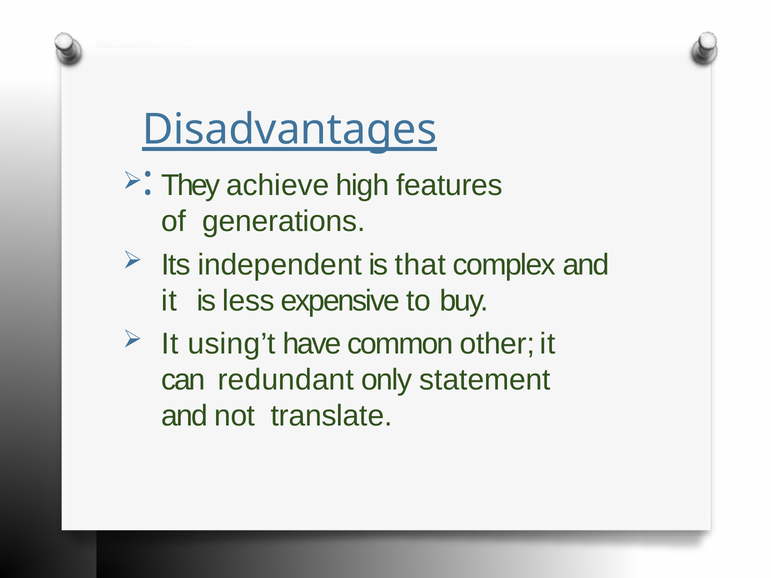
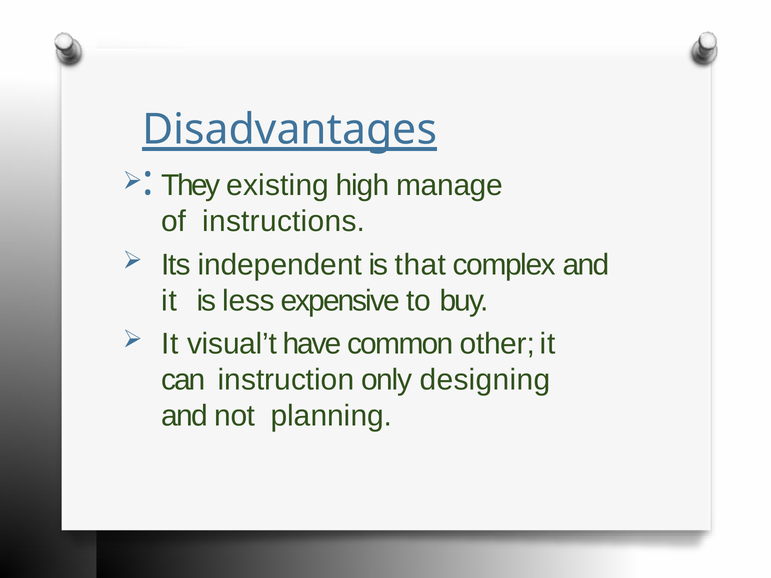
achieve: achieve -> existing (278, 186)
features: features -> manage (450, 186)
generations: generations -> instructions (284, 222)
using’t: using’t -> visual’t (232, 344)
redundant: redundant -> instruction (286, 380)
statement: statement -> designing (485, 380)
translate: translate -> planning (331, 416)
